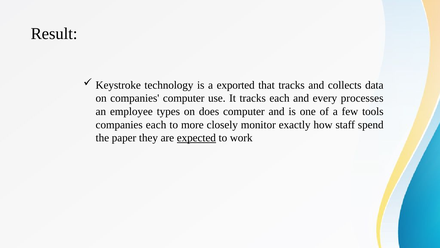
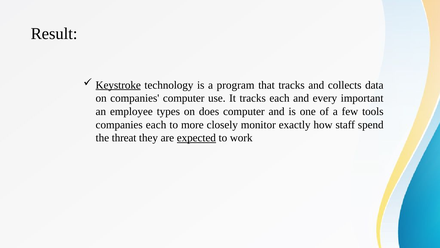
Keystroke underline: none -> present (118, 85)
exported: exported -> program (236, 85)
processes: processes -> important (362, 98)
paper: paper -> threat (124, 138)
